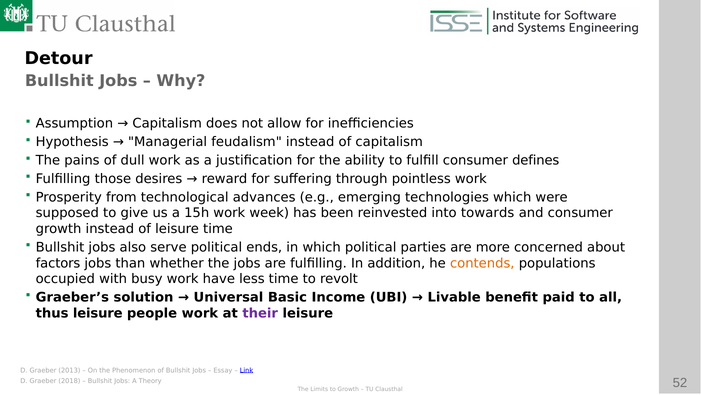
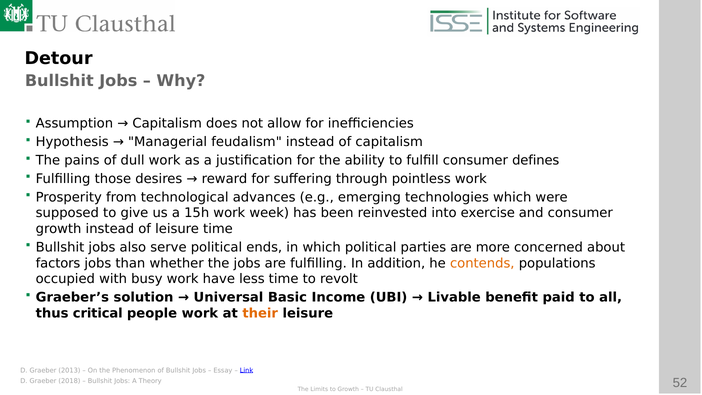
towards: towards -> exercise (488, 213)
thus leisure: leisure -> critical (98, 313)
their colour: purple -> orange (260, 313)
